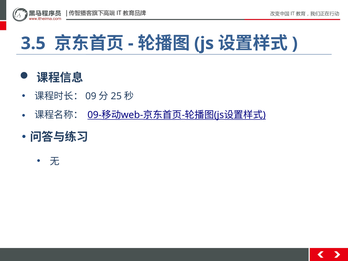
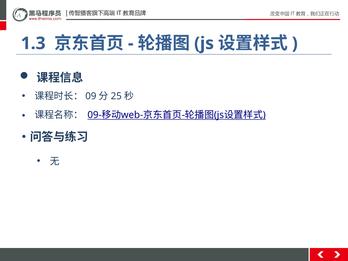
3.5: 3.5 -> 1.3 (33, 43)
